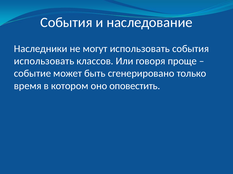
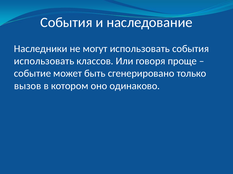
время: время -> вызов (28, 86)
оповестить: оповестить -> одинаково (135, 86)
